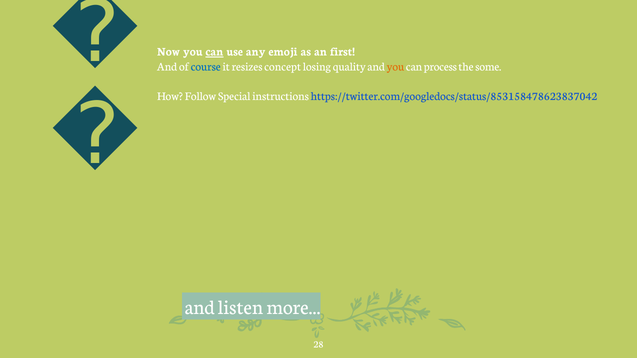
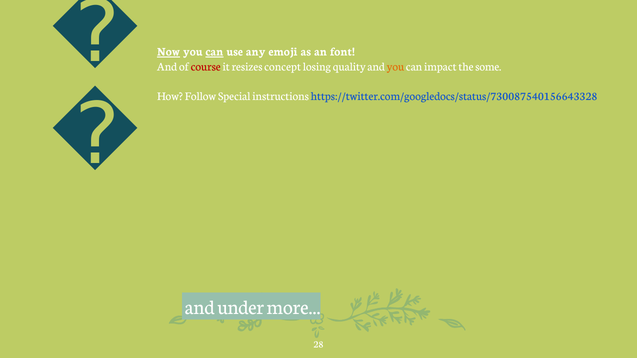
Now underline: none -> present (169, 52)
first: first -> font (342, 52)
course colour: blue -> red (206, 67)
process: process -> impact (440, 67)
https://twitter.com/googledocs/status/853158478623837042: https://twitter.com/googledocs/status/853158478623837042 -> https://twitter.com/googledocs/status/730087540156643328 (454, 96)
listen: listen -> under (241, 308)
